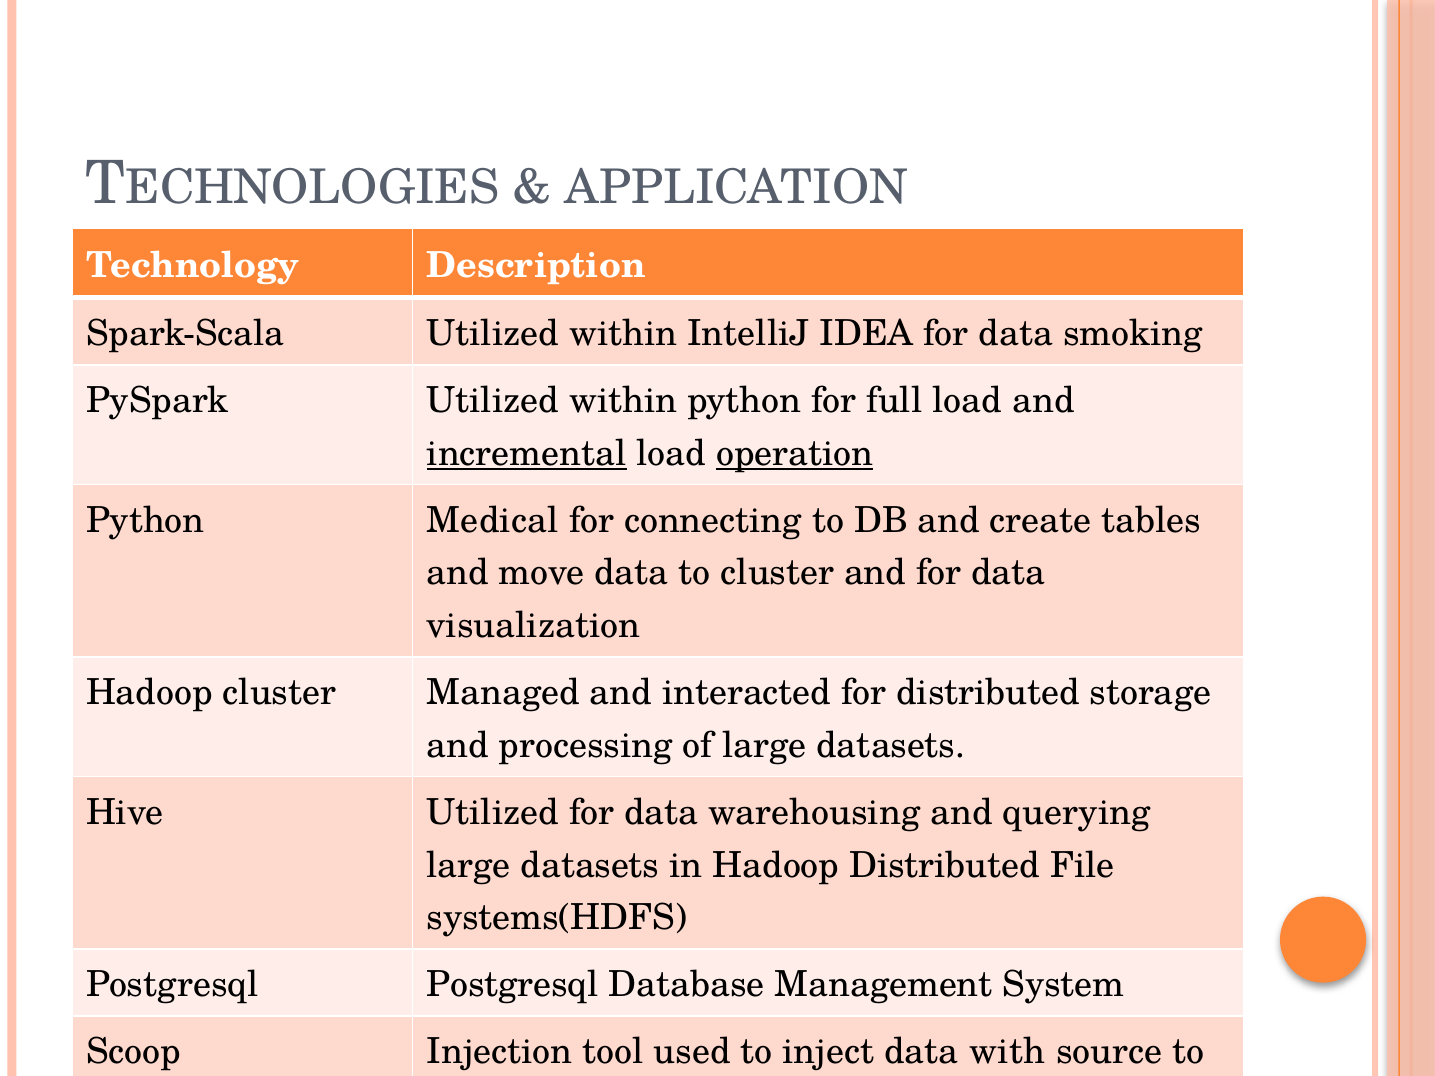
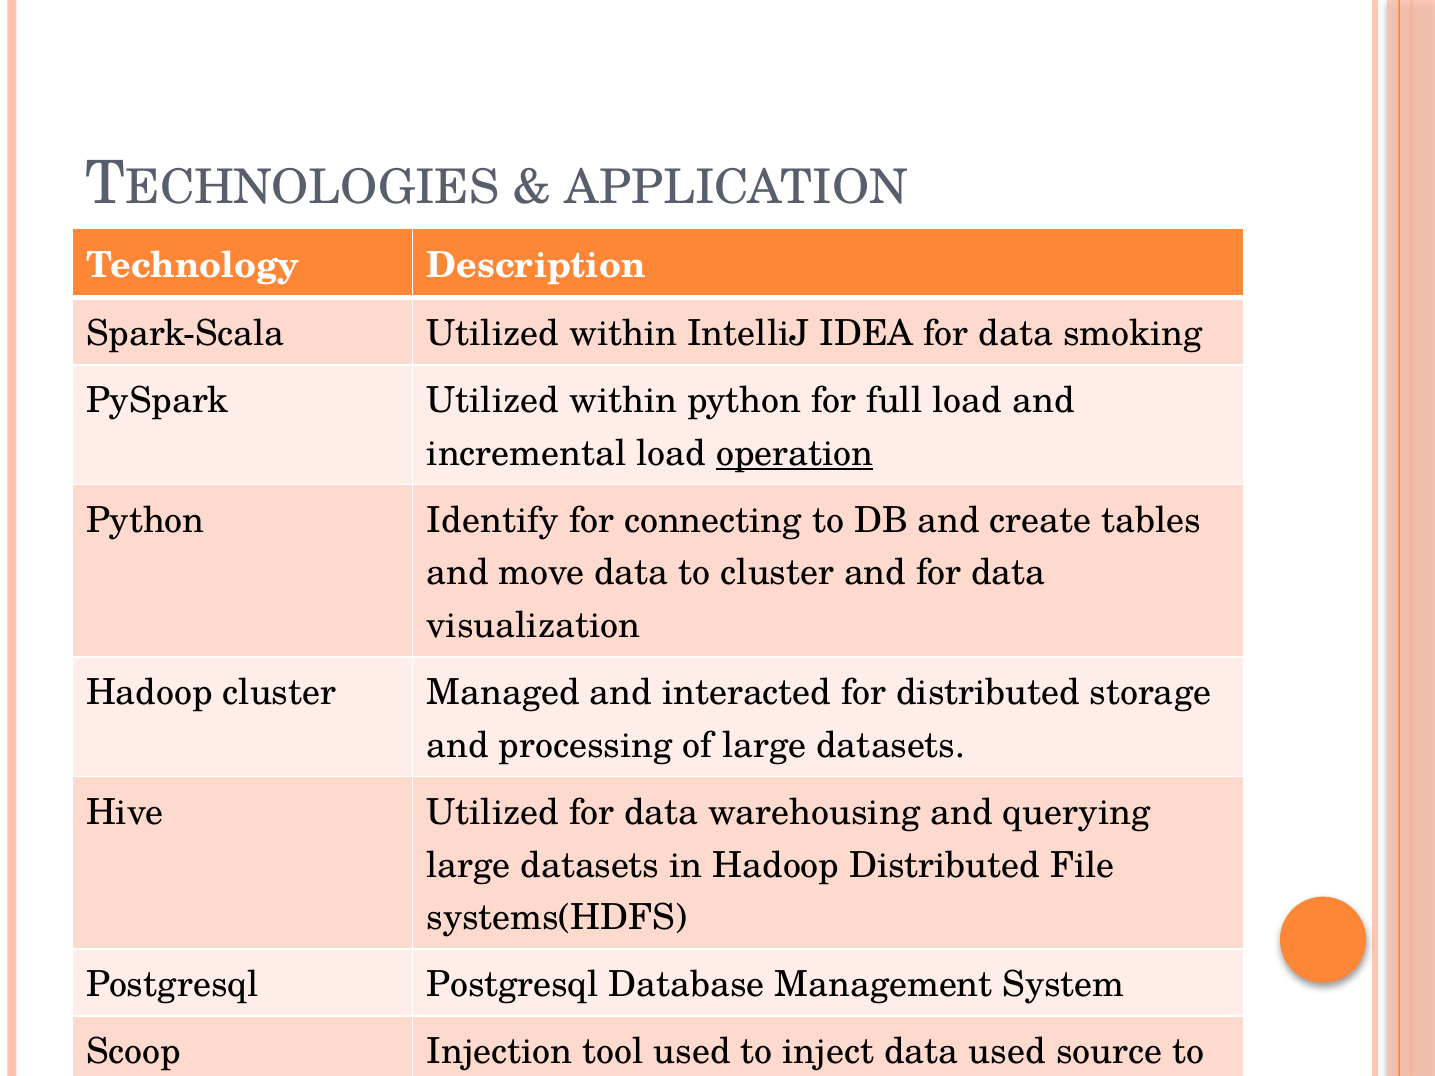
incremental underline: present -> none (527, 454)
Medical: Medical -> Identify (493, 521)
data with: with -> used (1007, 1052)
